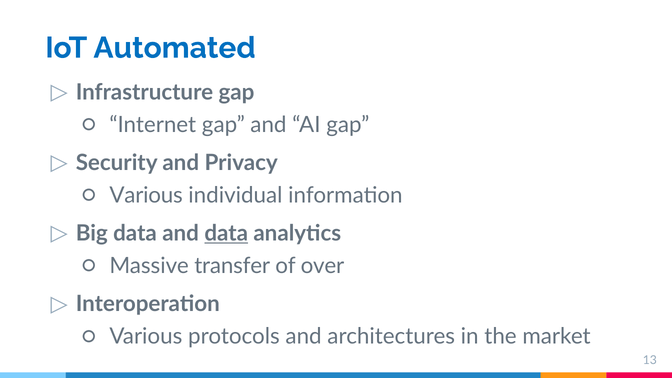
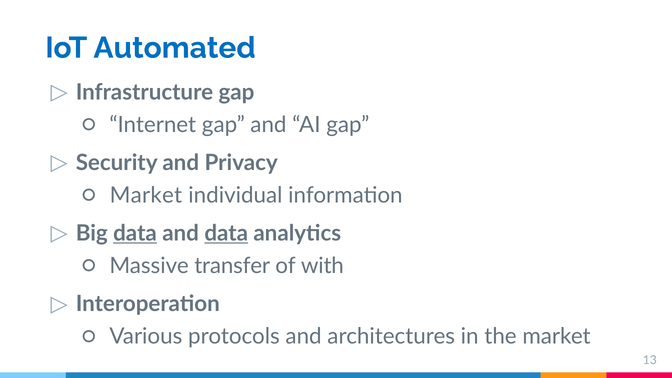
Various: Various -> Market (146, 195)
data underline: none -> present (135, 233)
over: over -> with (322, 266)
